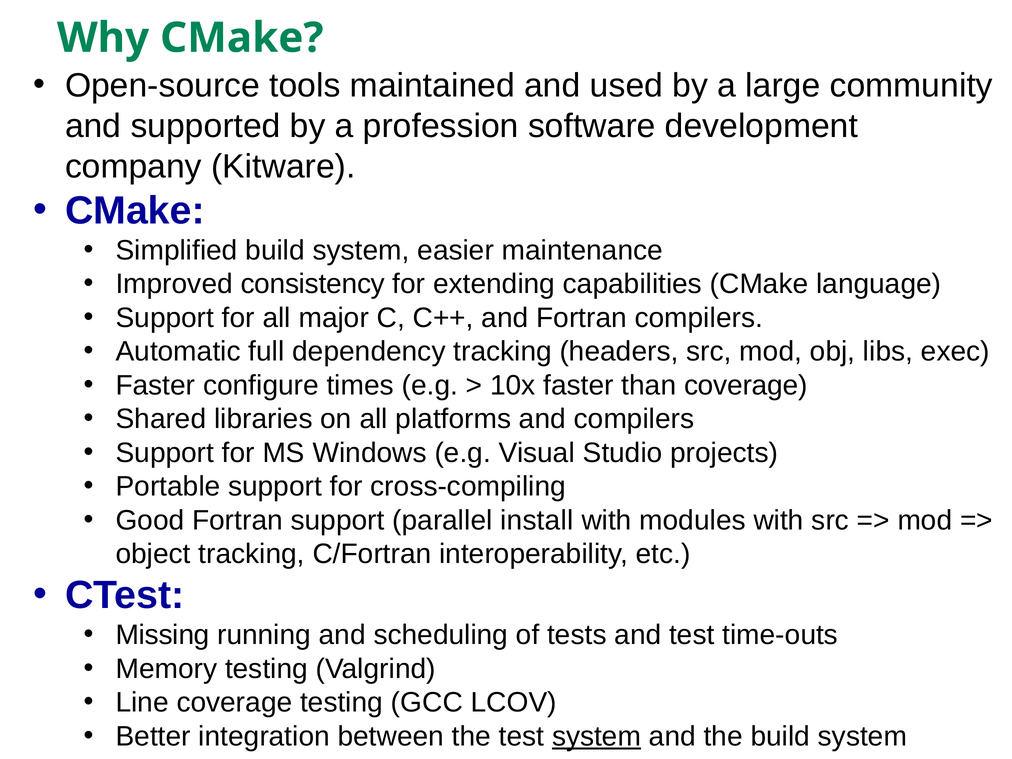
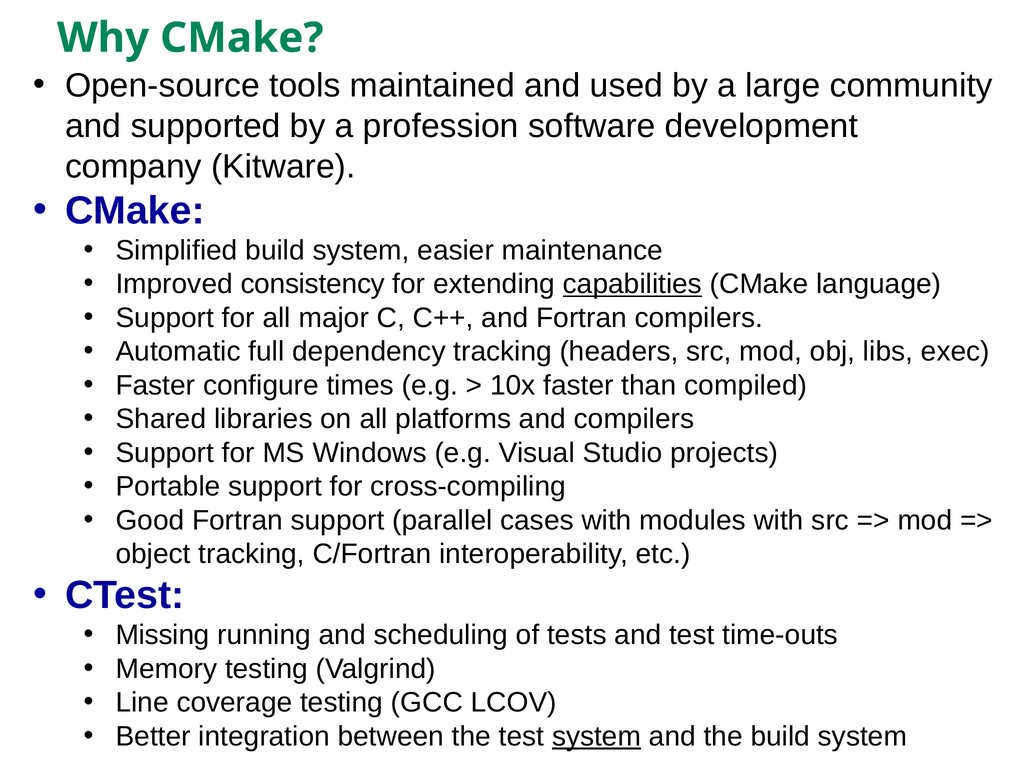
capabilities underline: none -> present (632, 284)
than coverage: coverage -> compiled (746, 385)
install: install -> cases (537, 520)
